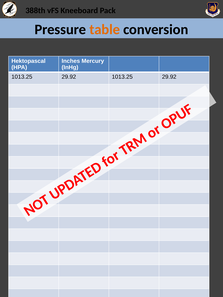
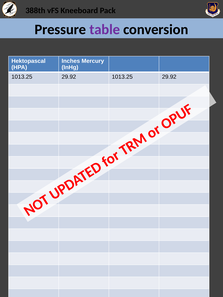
table colour: orange -> purple (105, 30)
